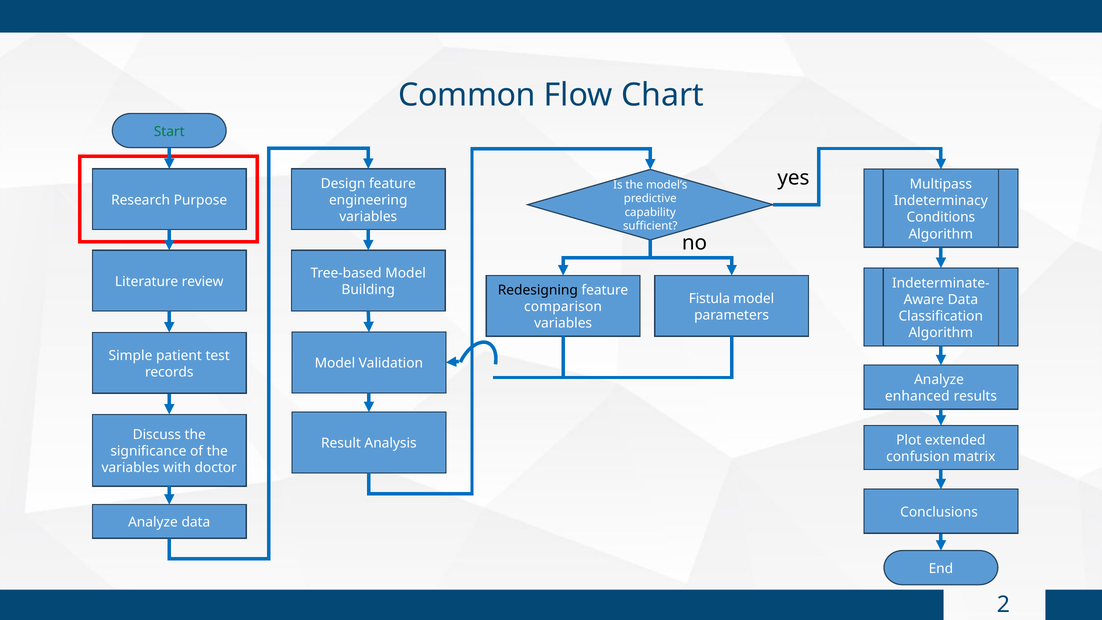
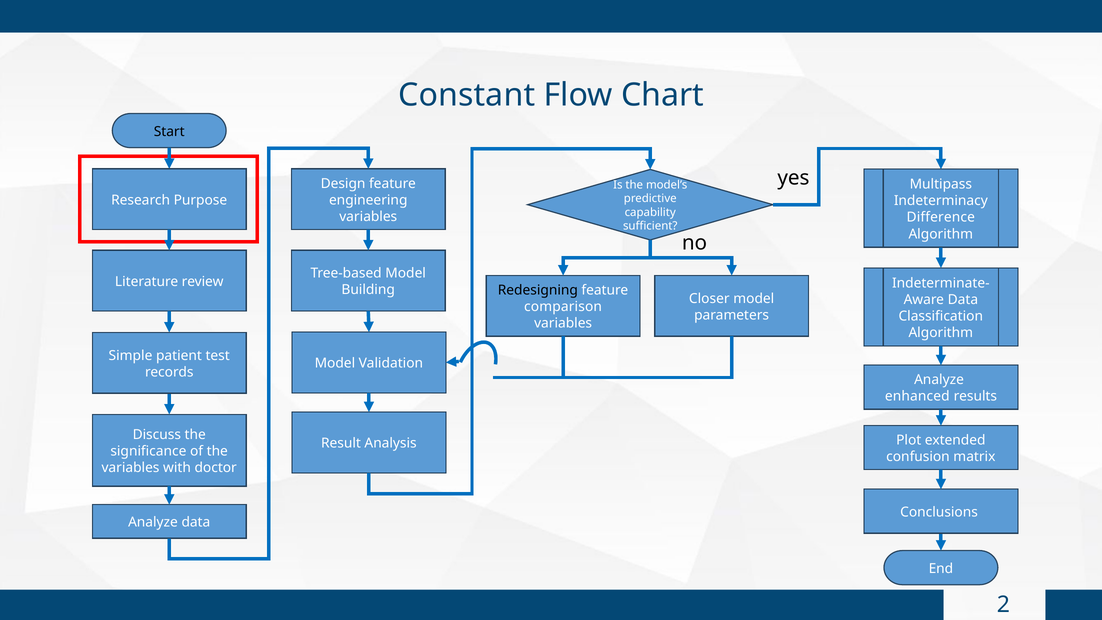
Common: Common -> Constant (467, 95)
Start colour: green -> black (169, 131)
Conditions: Conditions -> Difference (941, 217)
Fistula: Fistula -> Closer (709, 298)
